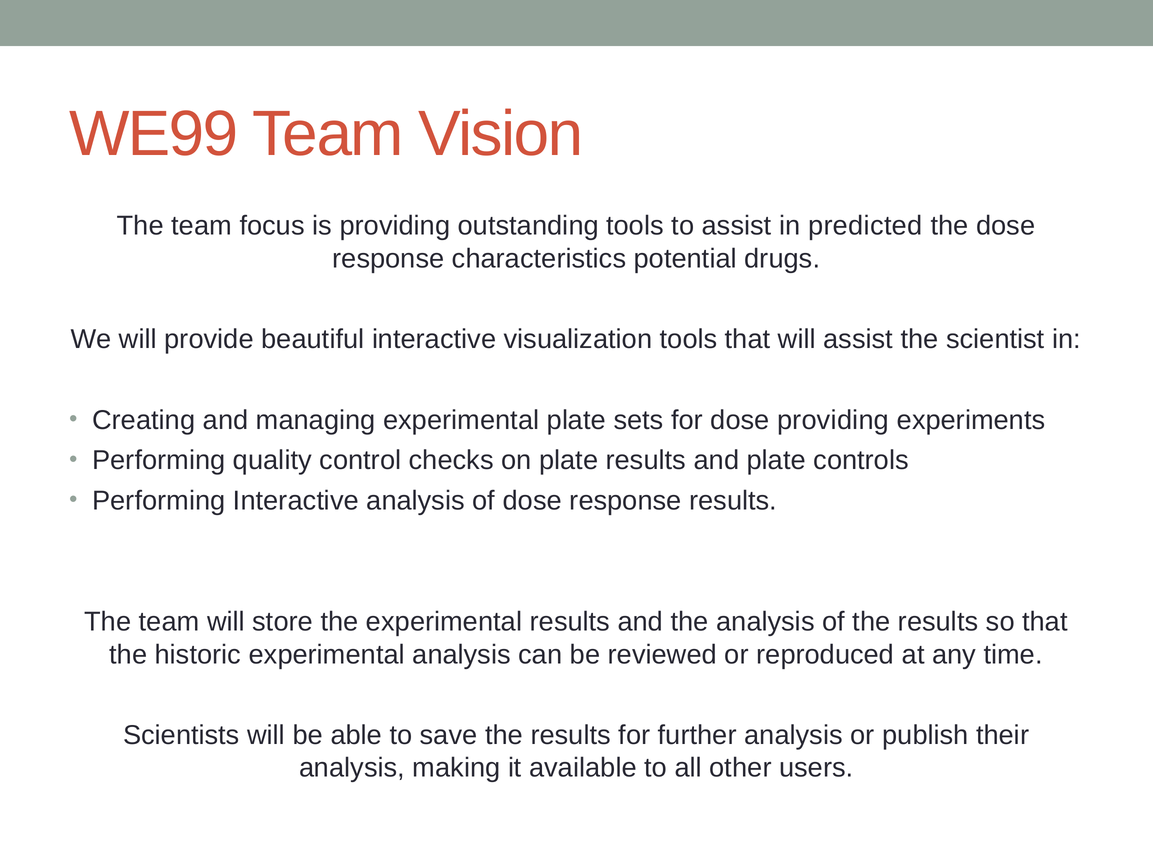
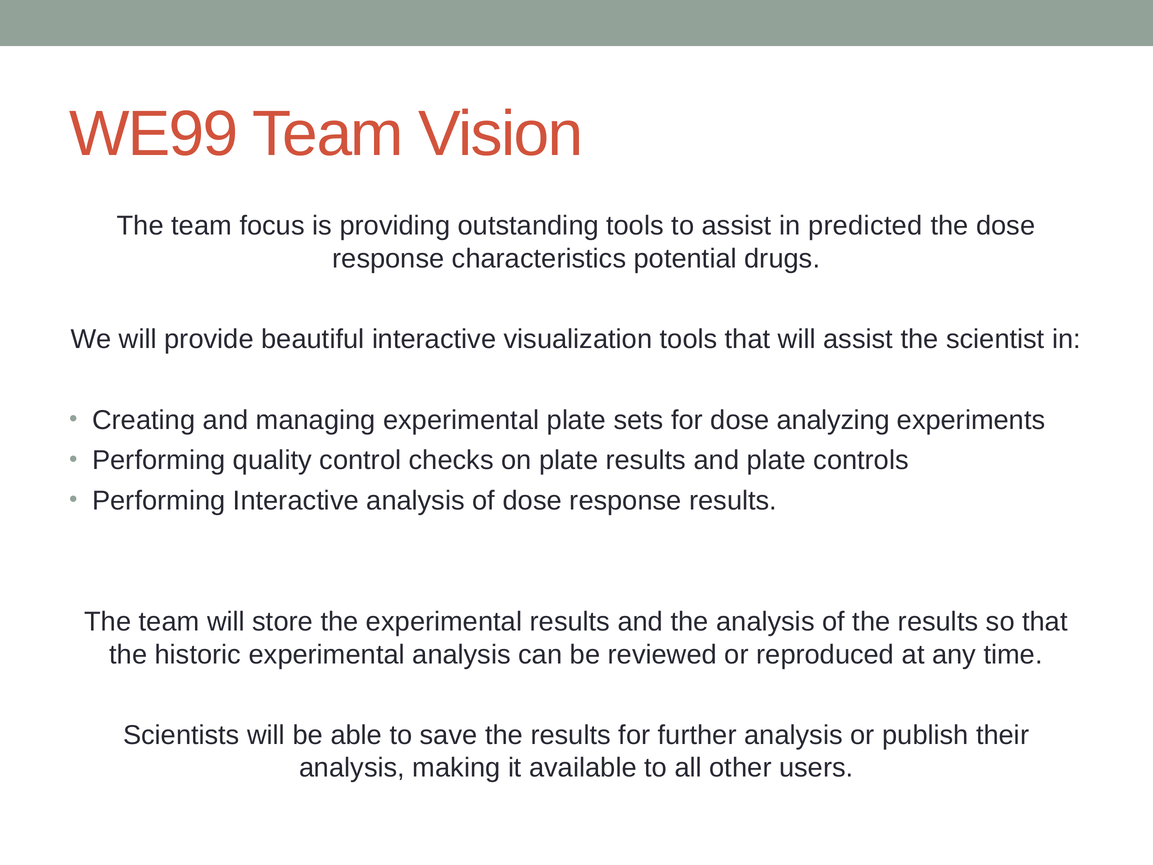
dose providing: providing -> analyzing (833, 420)
